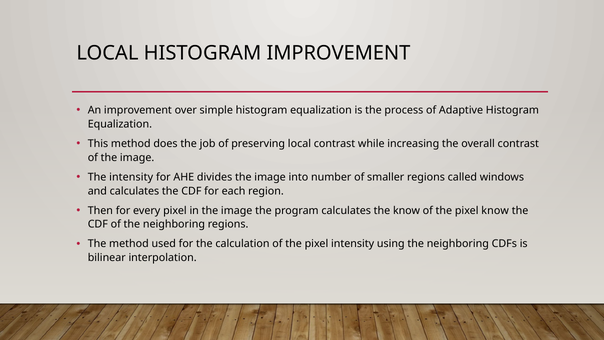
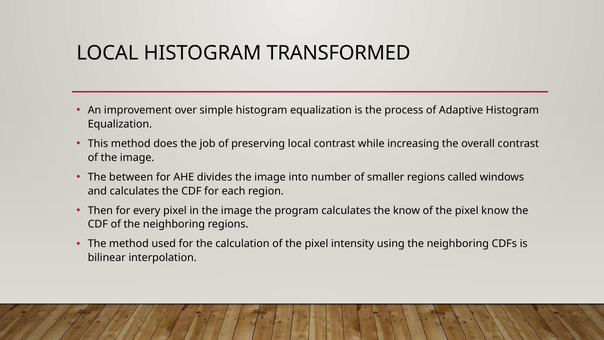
HISTOGRAM IMPROVEMENT: IMPROVEMENT -> TRANSFORMED (339, 53)
The intensity: intensity -> between (131, 177)
